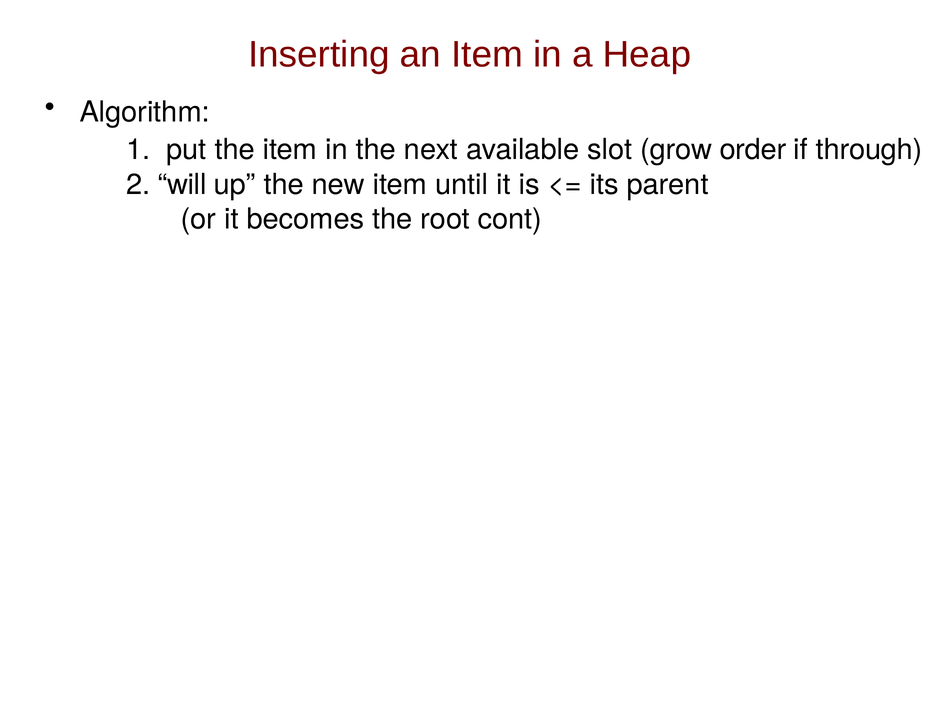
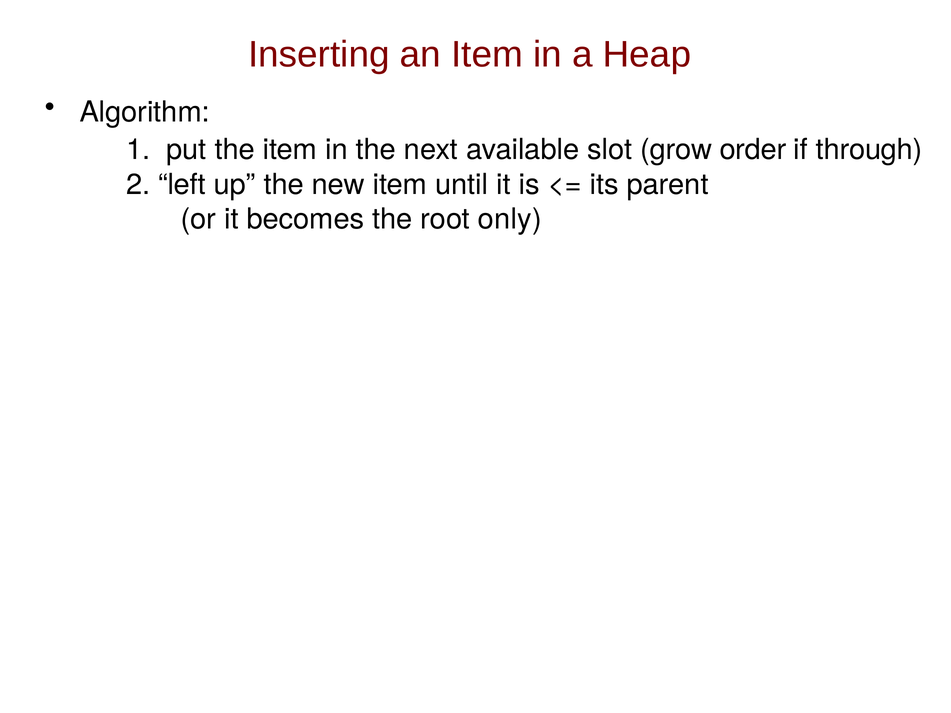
will: will -> left (182, 185)
cont: cont -> only (510, 219)
